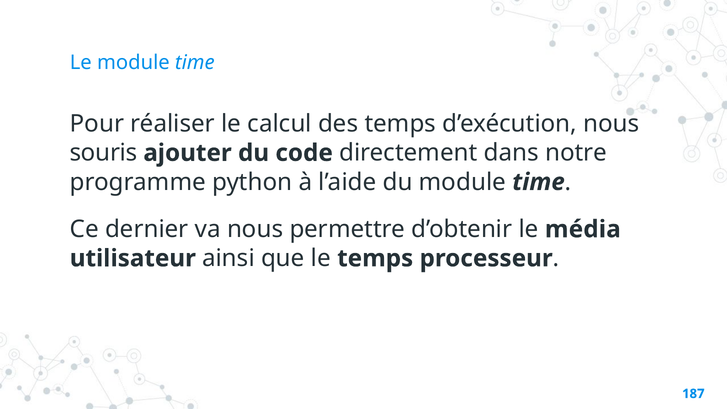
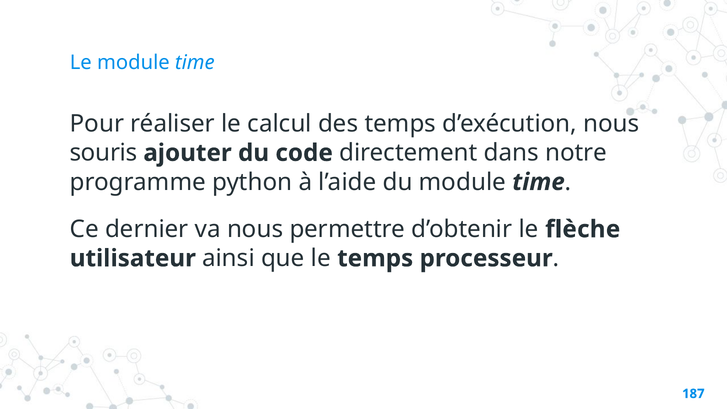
média: média -> flèche (583, 229)
